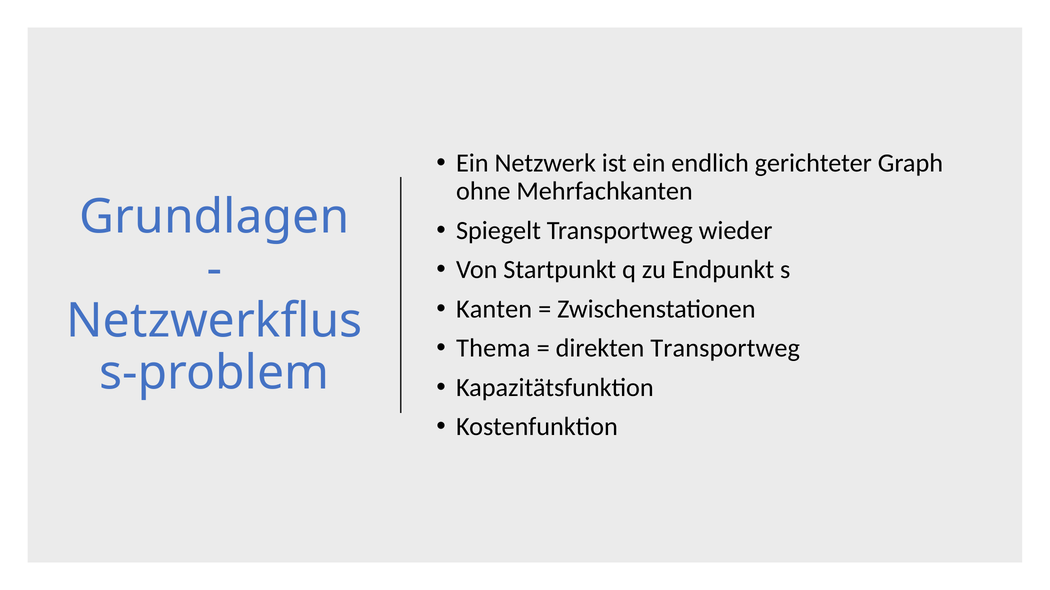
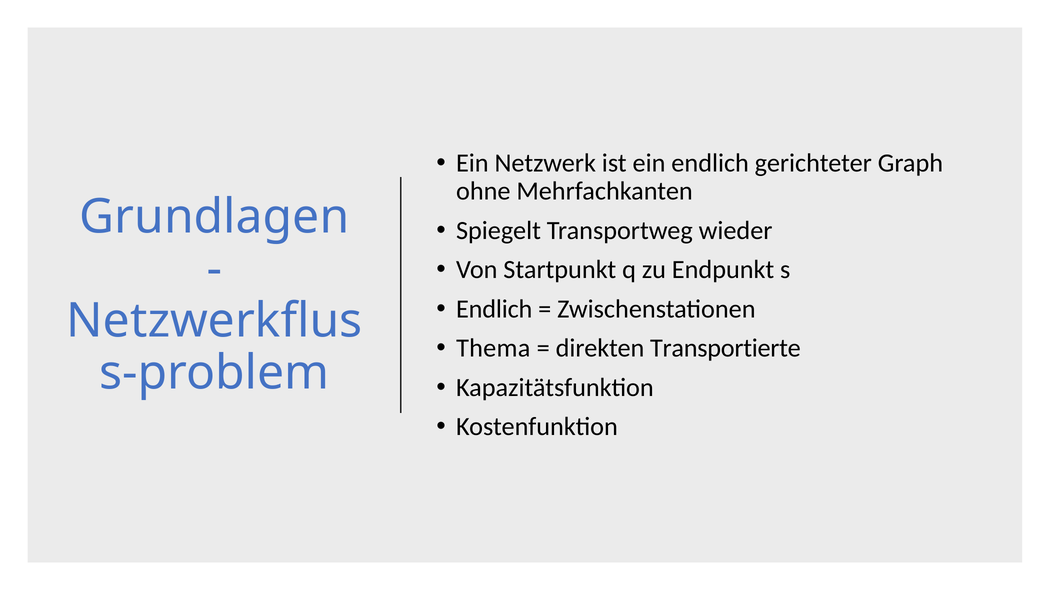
Kanten: Kanten -> Endlich (494, 309)
direkten Transportweg: Transportweg -> Transportierte (725, 349)
